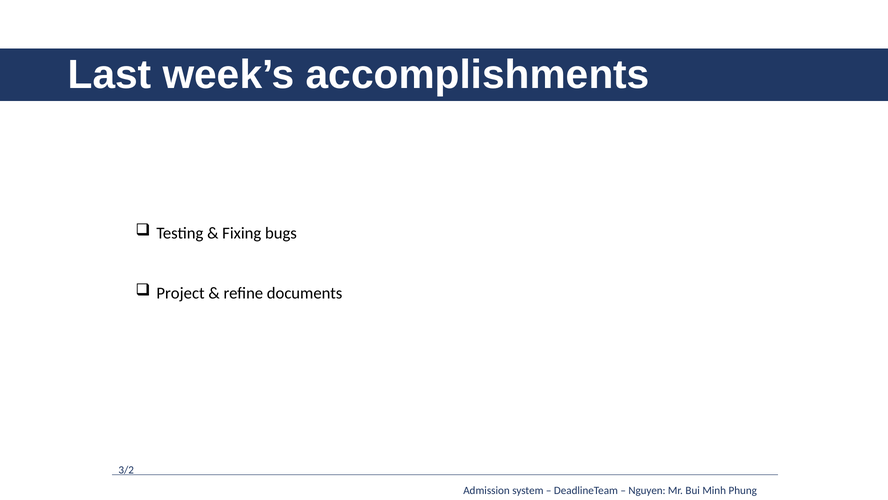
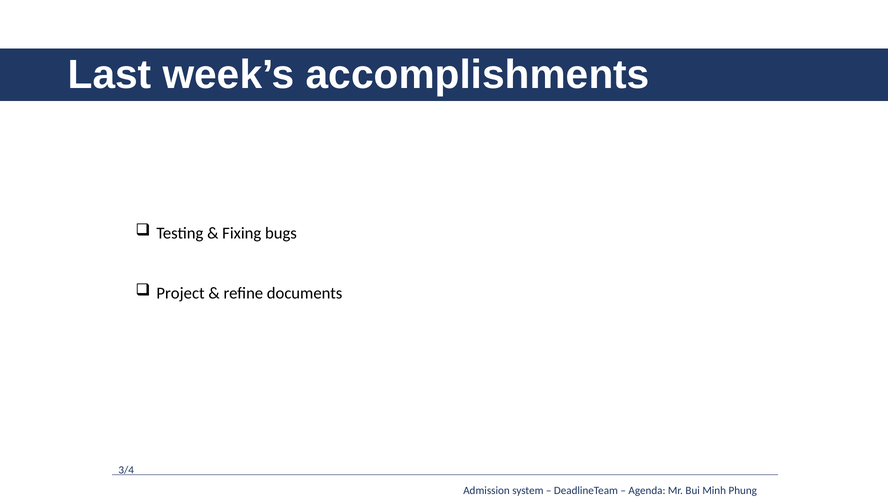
3/2: 3/2 -> 3/4 (126, 470)
Nguyen: Nguyen -> Agenda (647, 490)
